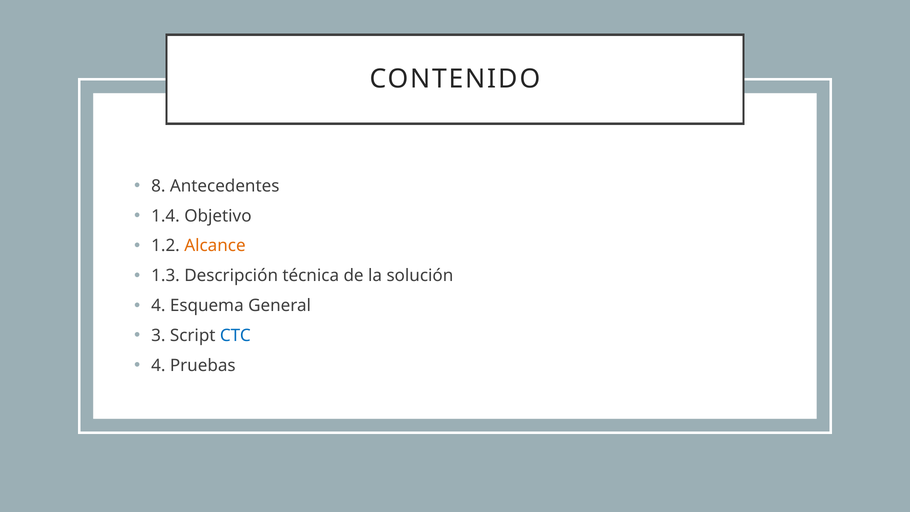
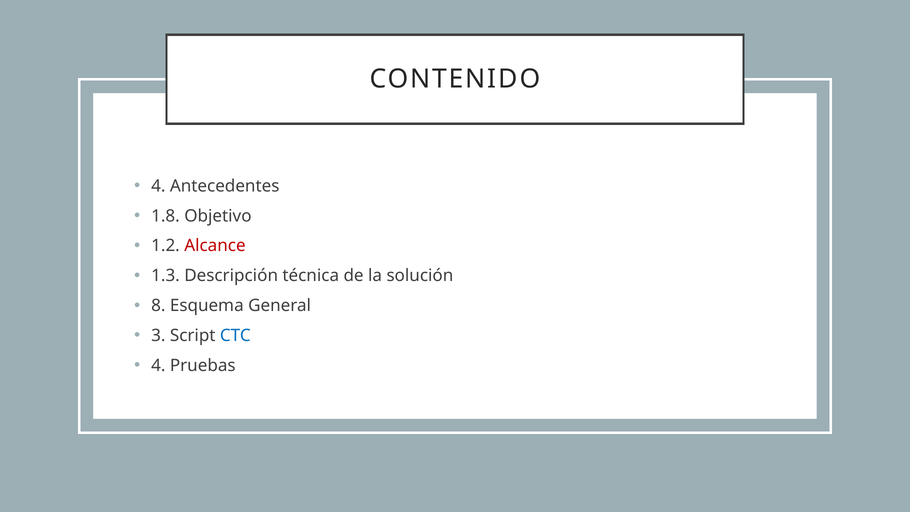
8: 8 -> 4 (158, 186)
1.4: 1.4 -> 1.8 (166, 216)
Alcance colour: orange -> red (215, 246)
4: 4 -> 8 (158, 306)
